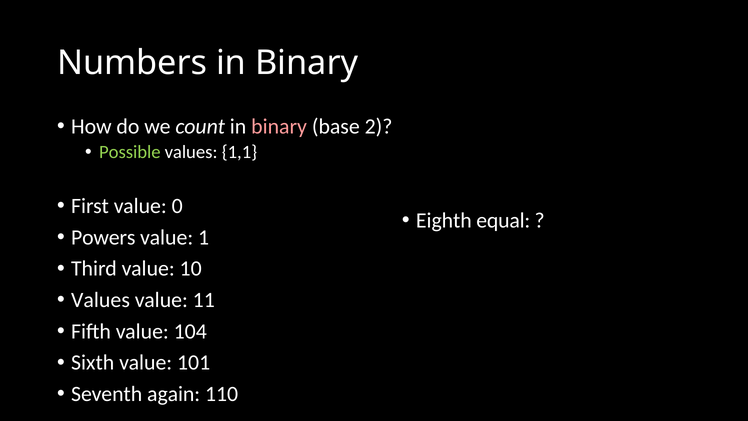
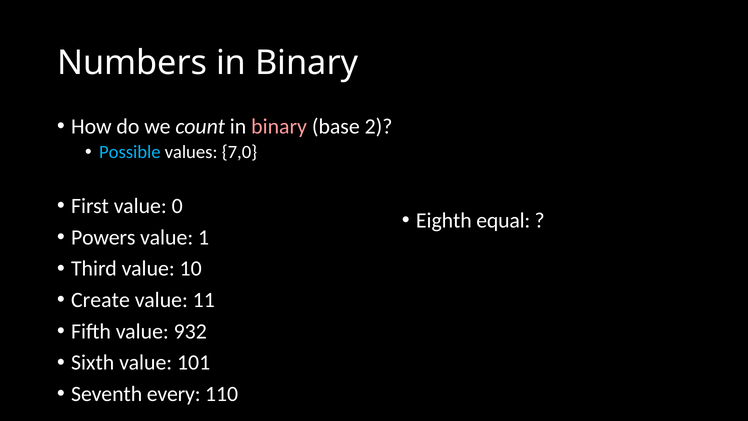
Possible colour: light green -> light blue (130, 152)
1,1: 1,1 -> 7,0 (239, 152)
Values: Values -> Create (100, 300)
104: 104 -> 932 (190, 331)
again: again -> every (174, 394)
